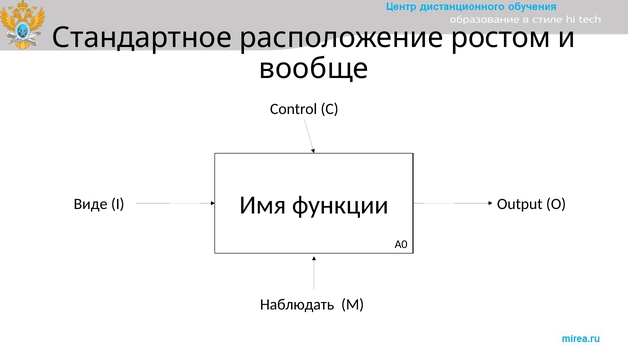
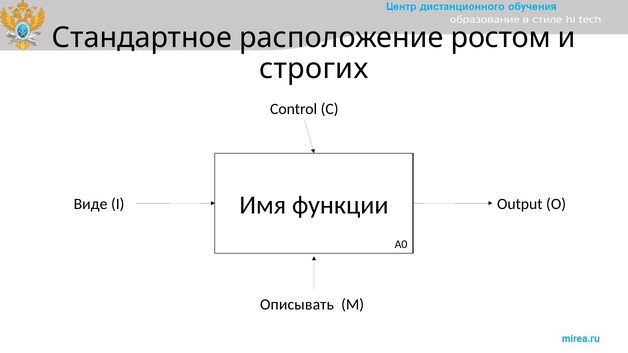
вообще: вообще -> строгих (314, 69)
Наблюдать: Наблюдать -> Описывать (297, 305)
